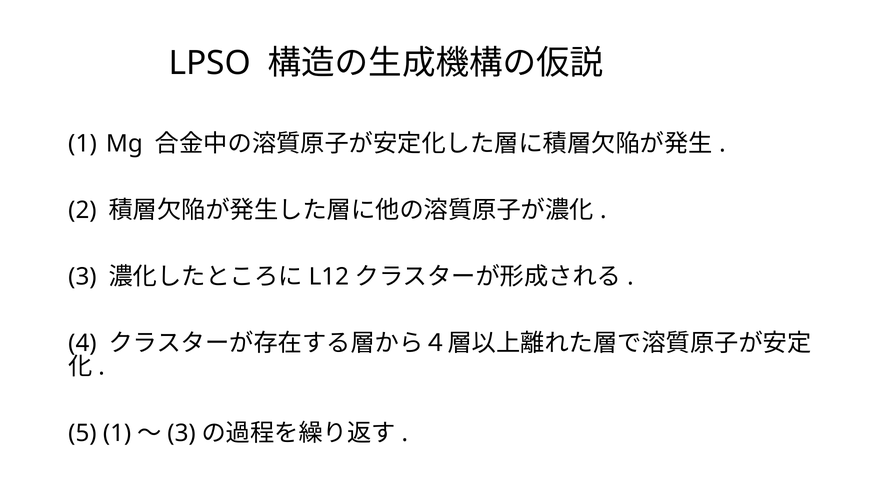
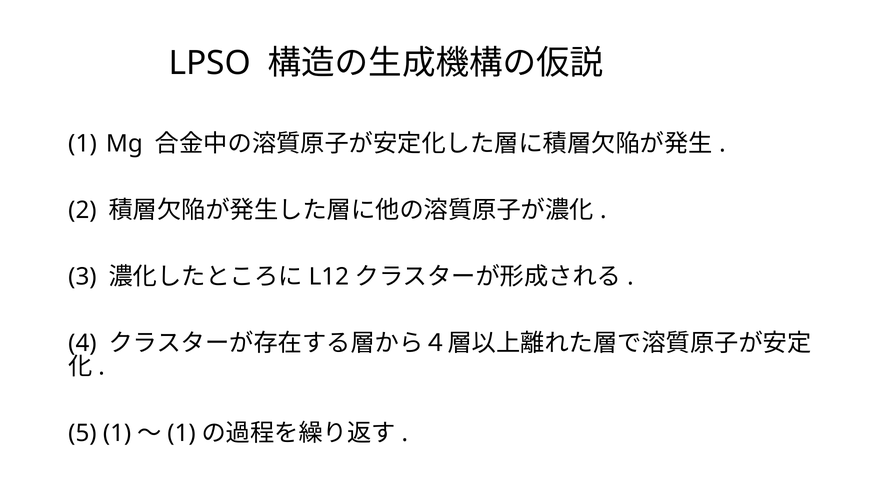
3: 3 -> 1 (182, 433)
